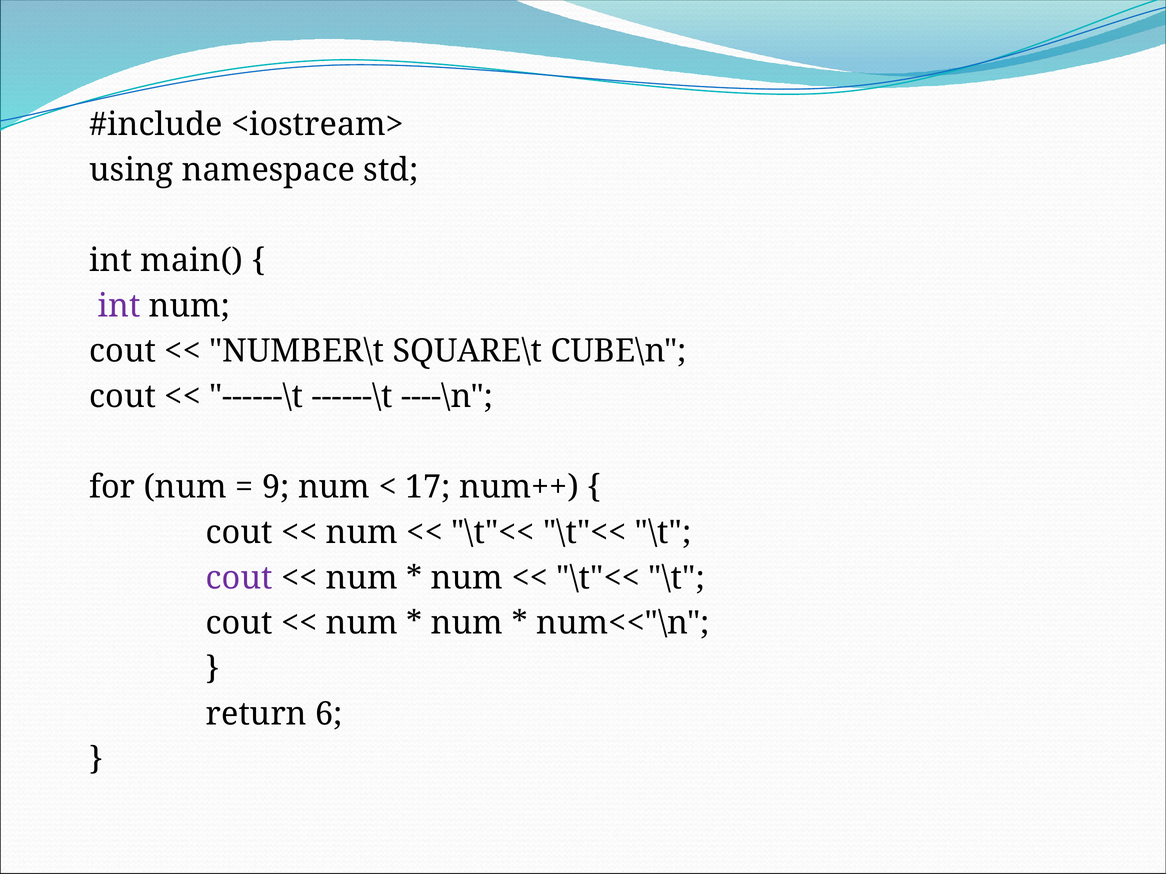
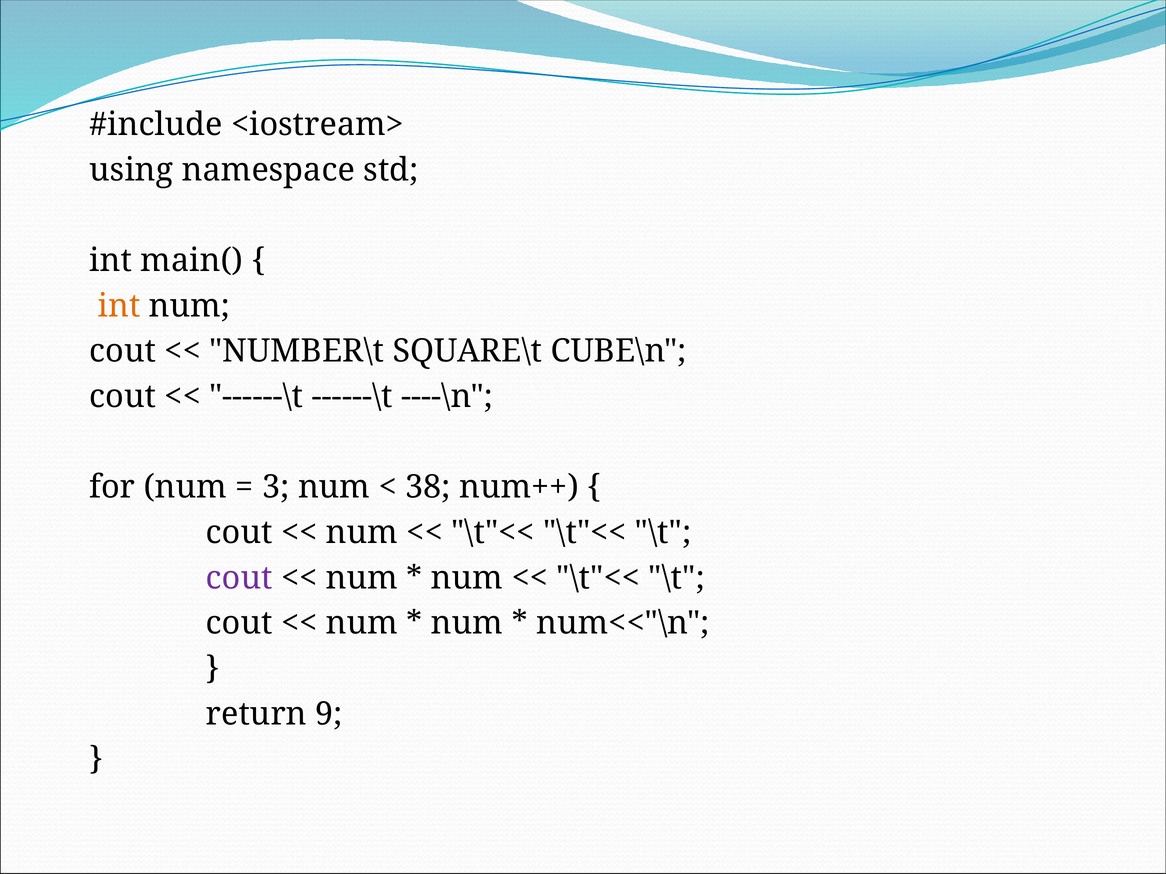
int colour: purple -> orange (119, 306)
9: 9 -> 3 (276, 488)
17: 17 -> 38 (428, 488)
6: 6 -> 9 (329, 714)
